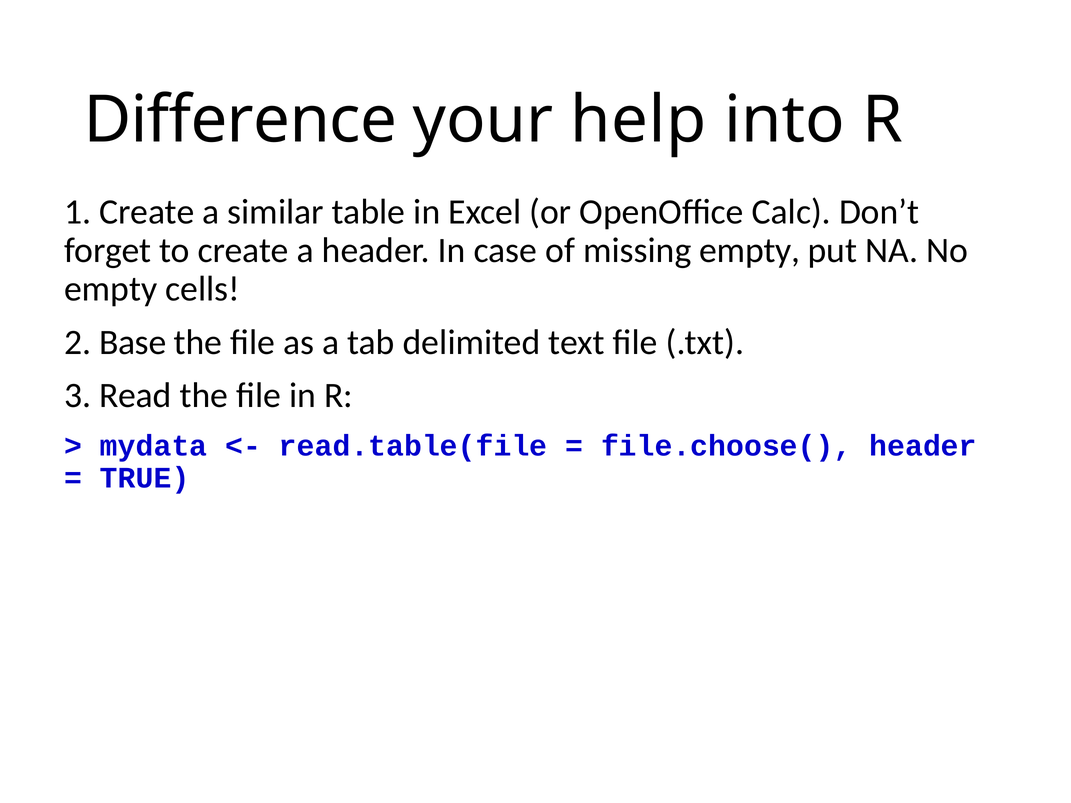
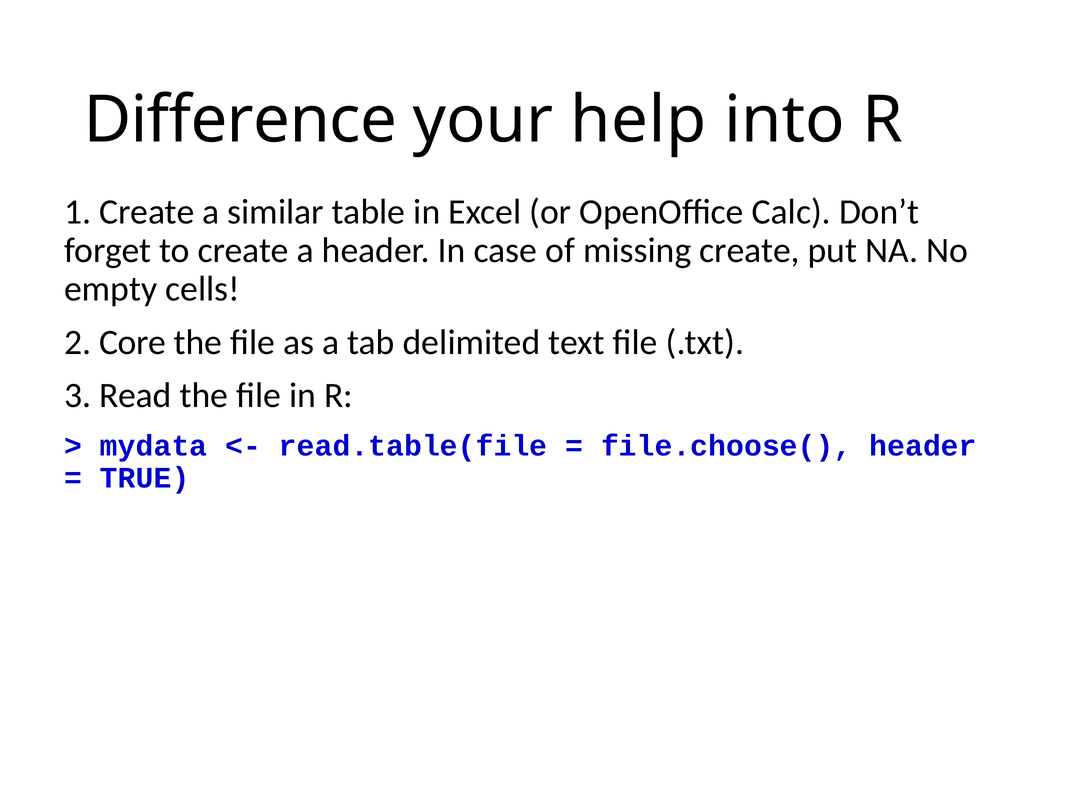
missing empty: empty -> create (750, 250)
Base: Base -> Core (133, 342)
